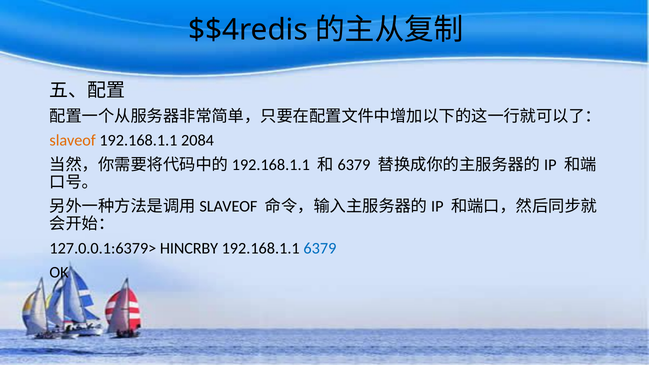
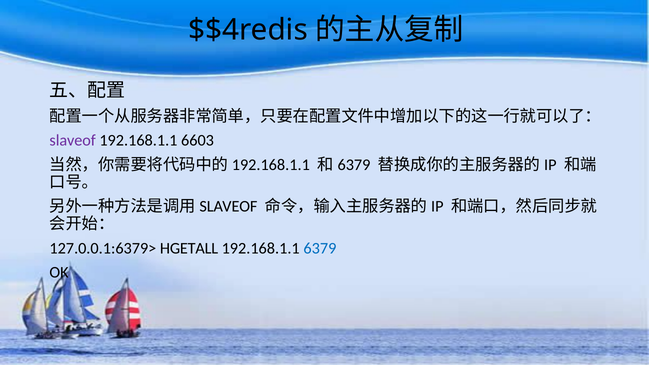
slaveof colour: orange -> purple (73, 141)
2084: 2084 -> 6603 (198, 141)
HINCRBY: HINCRBY -> HGETALL (189, 248)
